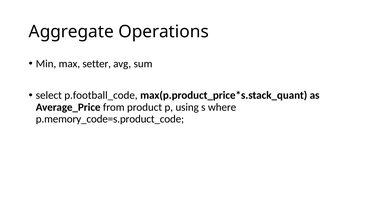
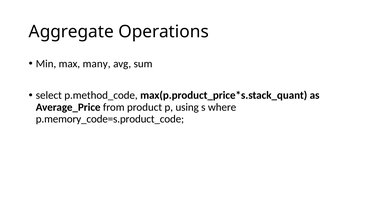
setter: setter -> many (97, 64)
p.football_code: p.football_code -> p.method_code (101, 95)
